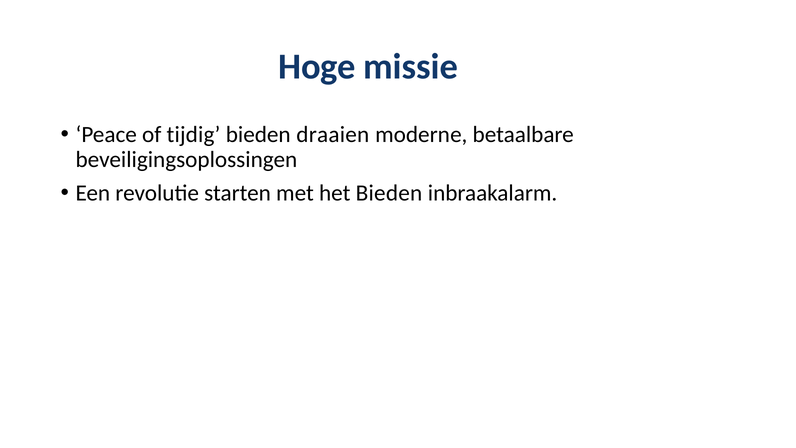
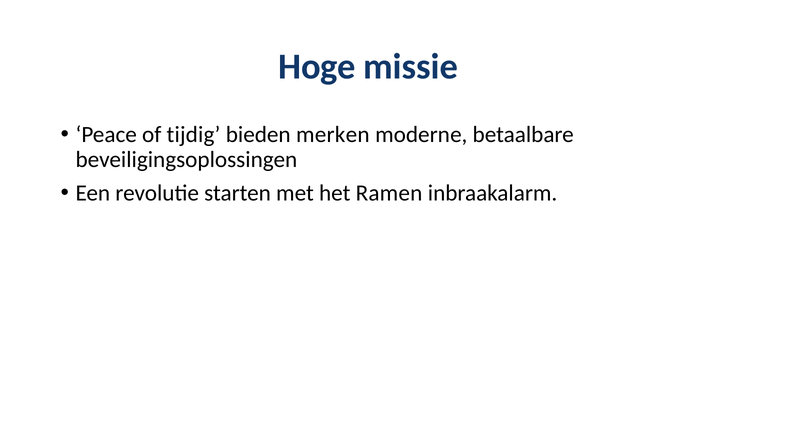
draaien: draaien -> merken (333, 135)
het Bieden: Bieden -> Ramen (389, 193)
